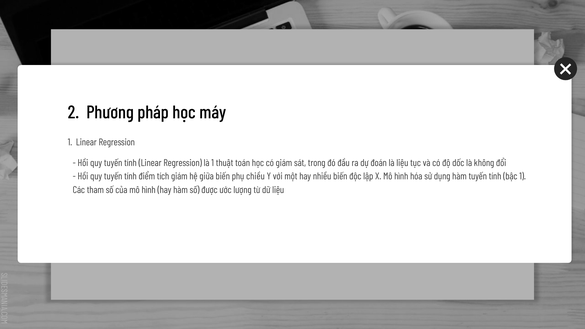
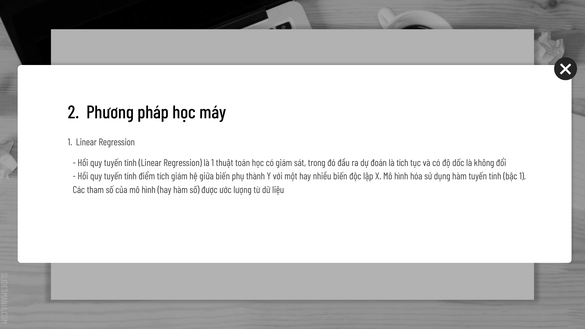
là liệu: liệu -> tích (402, 163)
chiều: chiều -> thành (256, 176)
